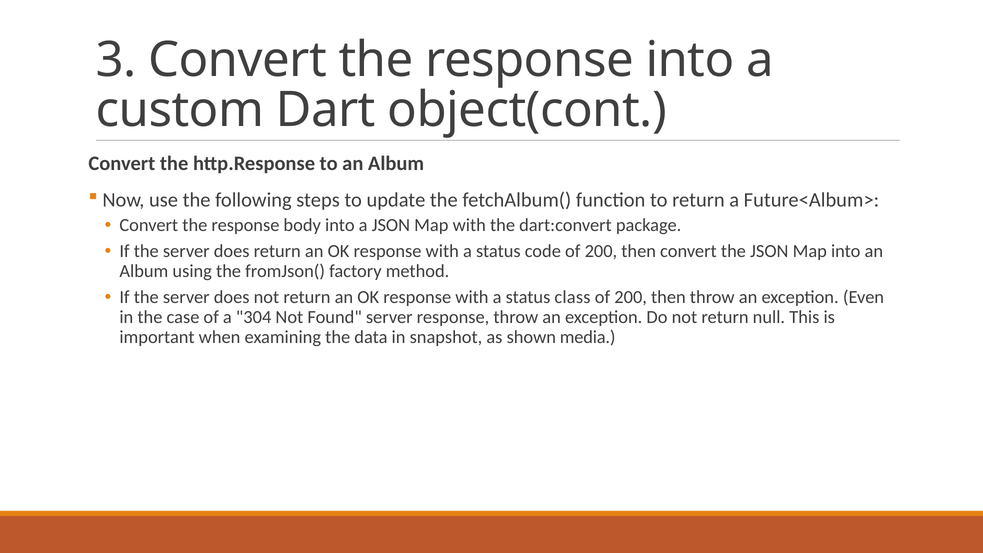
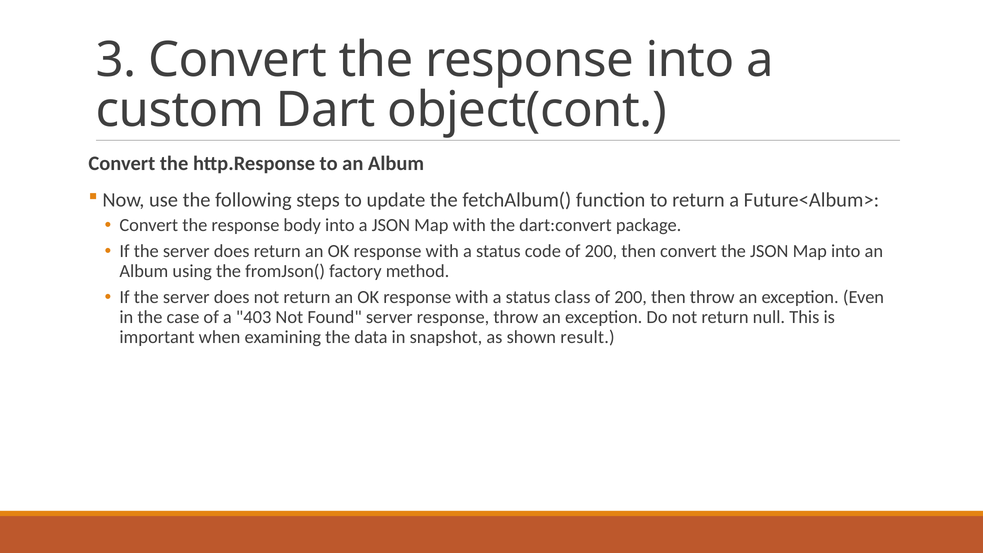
304: 304 -> 403 (254, 317)
media: media -> result (587, 337)
